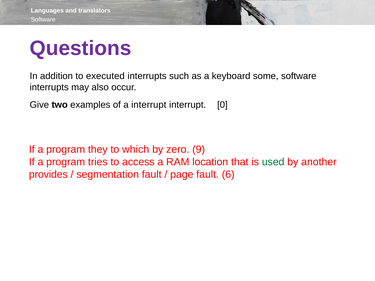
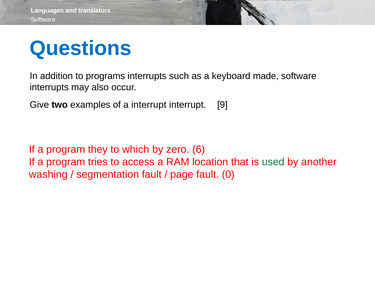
Questions colour: purple -> blue (81, 48)
executed: executed -> programs (105, 76)
some: some -> made (266, 76)
0: 0 -> 9 (222, 105)
9: 9 -> 6 (199, 150)
provides: provides -> washing (48, 175)
6: 6 -> 0 (228, 175)
